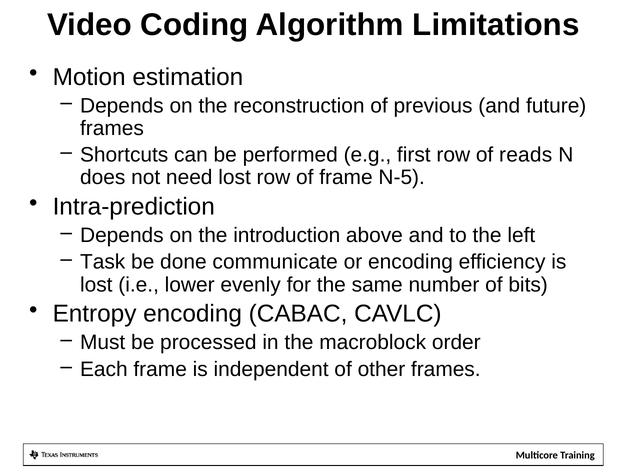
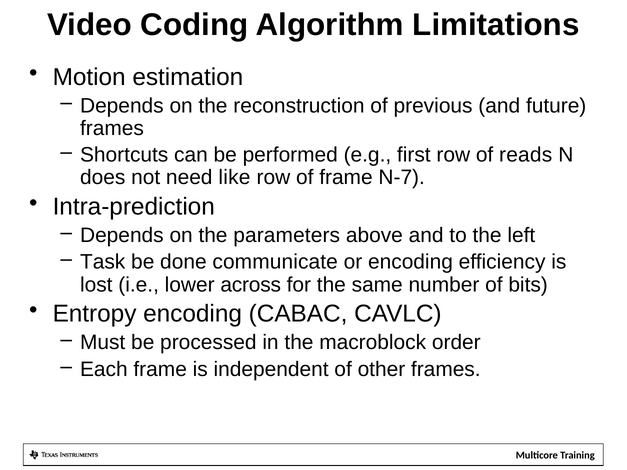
need lost: lost -> like (234, 178)
N-5: N-5 -> N-7 (402, 178)
introduction: introduction -> parameters (287, 235)
evenly: evenly -> across (251, 285)
